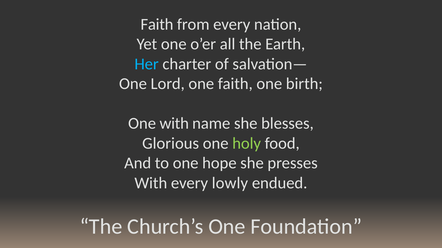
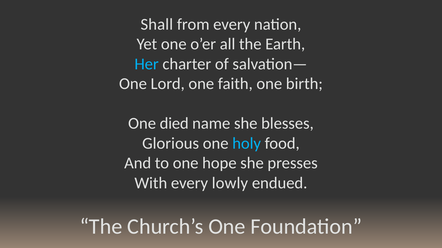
Faith: Faith -> Shall (157, 24)
One with: with -> died (174, 124)
holy colour: light green -> light blue (247, 144)
